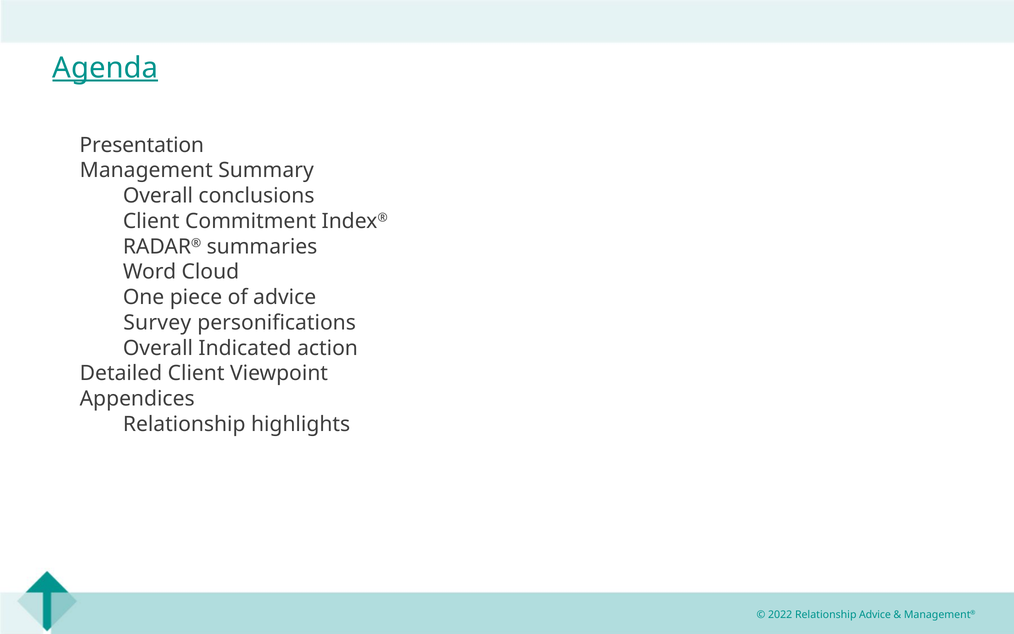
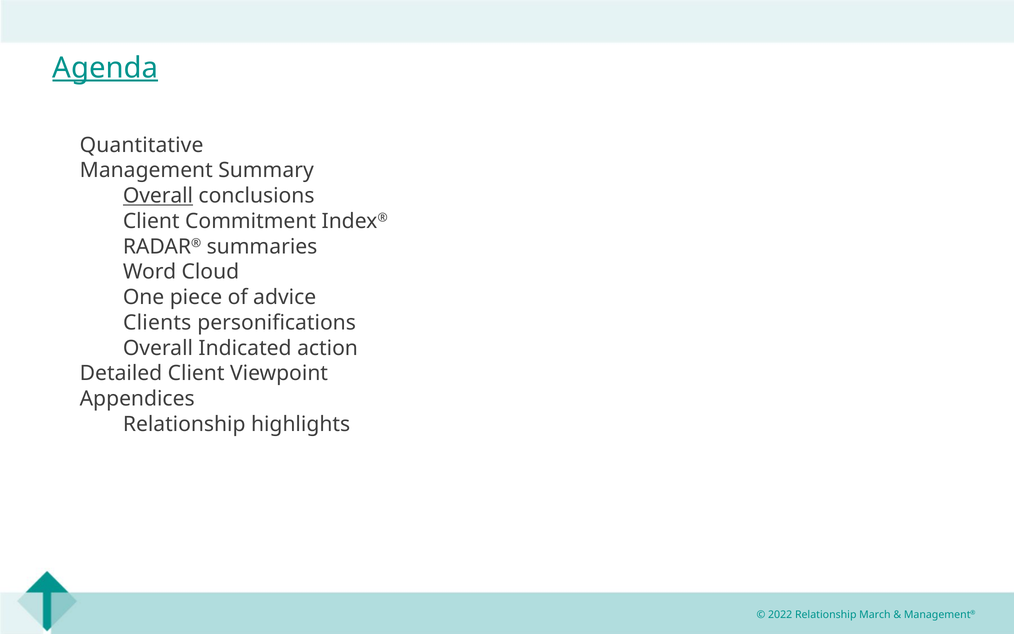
Presentation: Presentation -> Quantitative (142, 145)
Overall underline: none -> present (158, 196)
Survey: Survey -> Clients (157, 323)
Relationship Advice: Advice -> March (875, 614)
